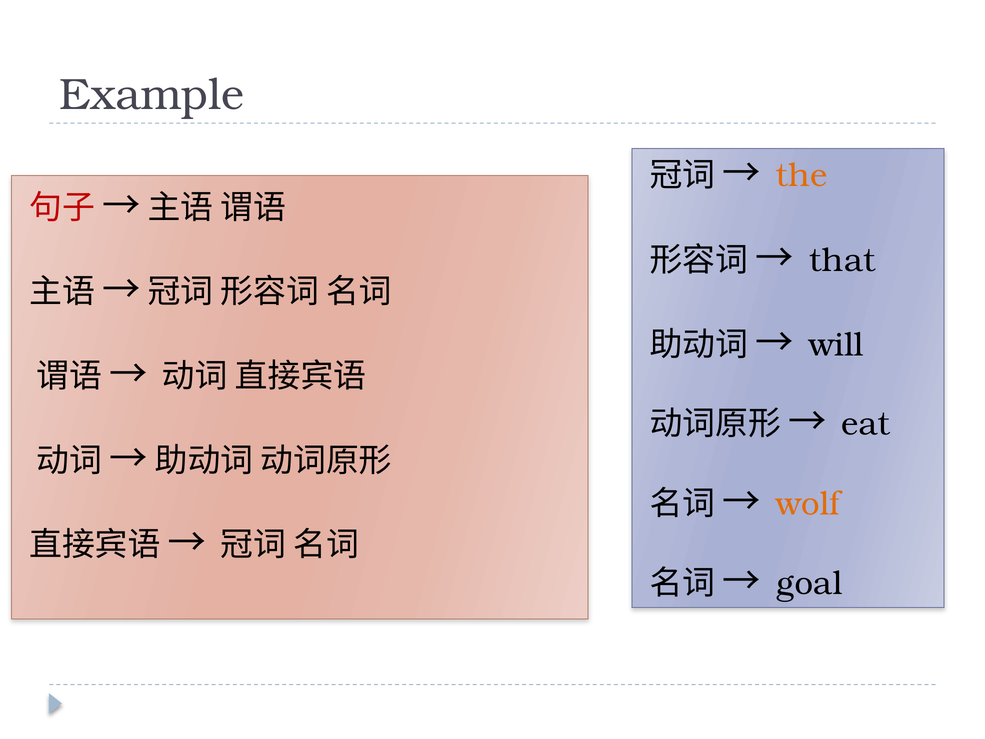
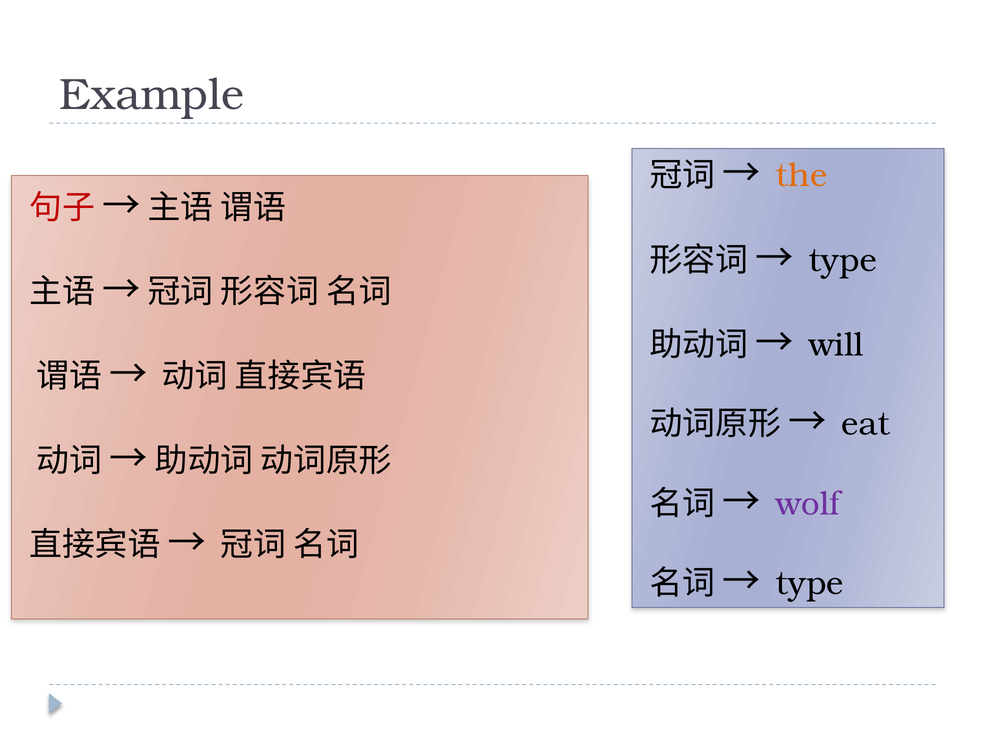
that: that -> type (843, 260)
wolf colour: orange -> purple (808, 504)
goal: goal -> type (810, 583)
